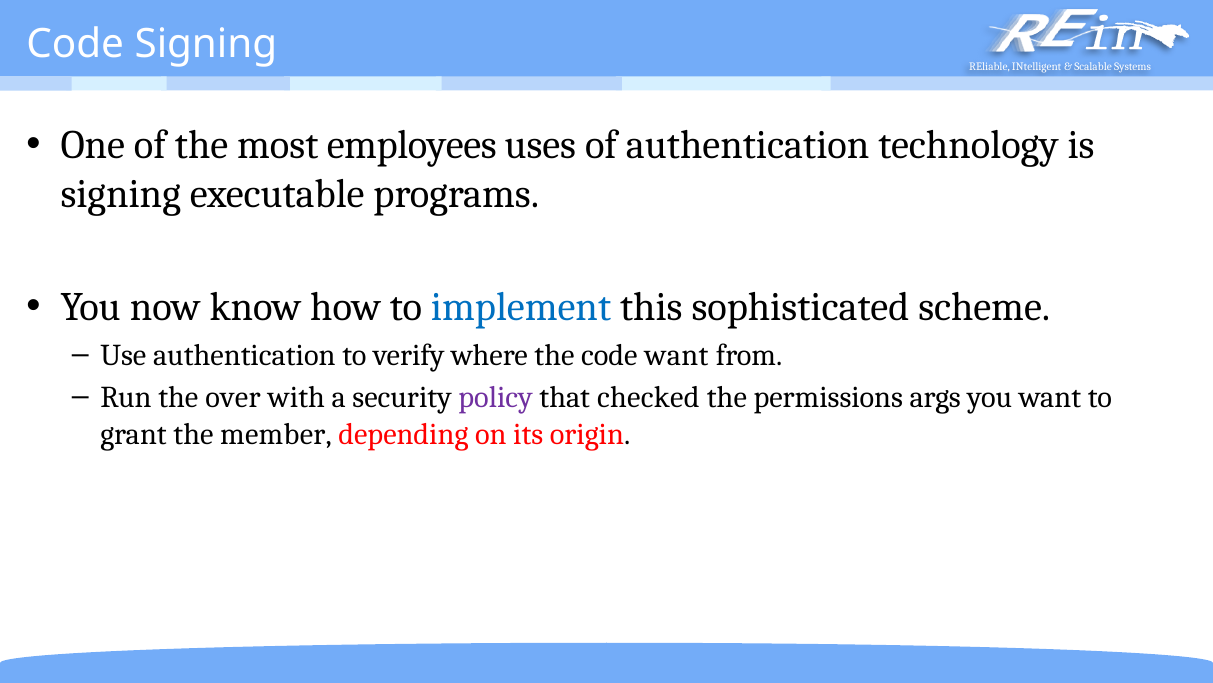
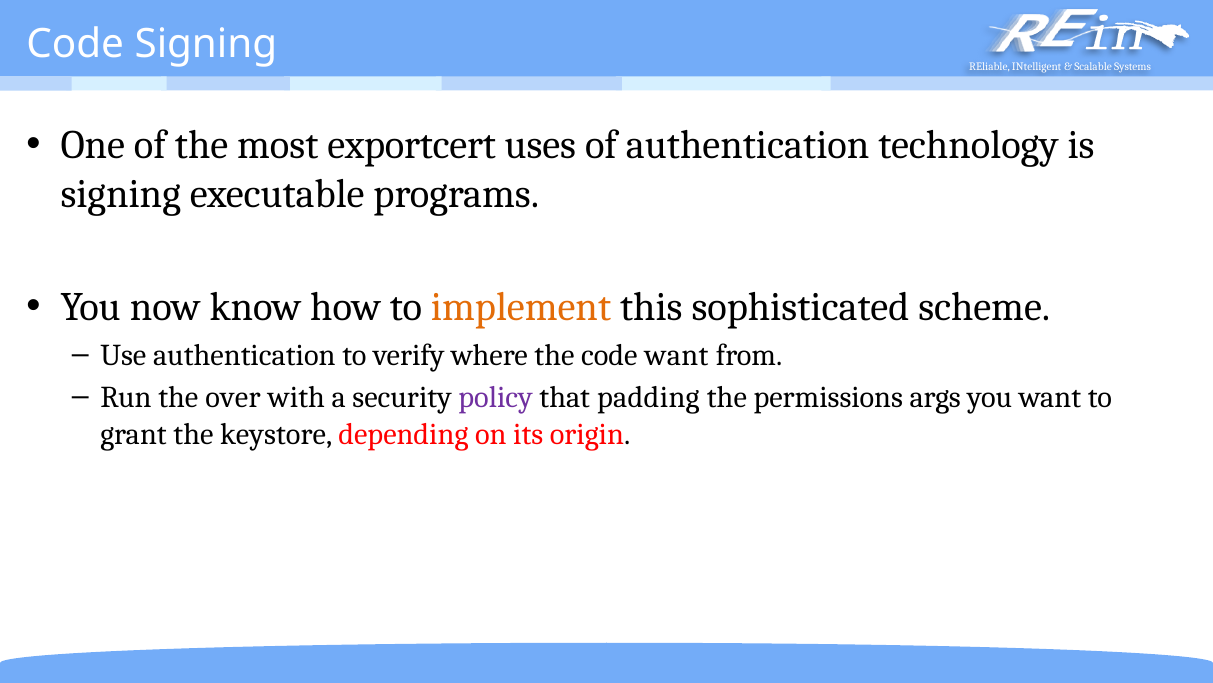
employees: employees -> exportcert (412, 145)
implement colour: blue -> orange (521, 307)
checked: checked -> padding (648, 397)
member: member -> keystore (276, 434)
